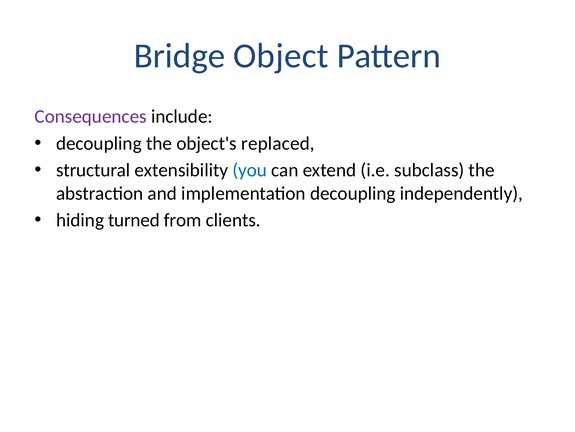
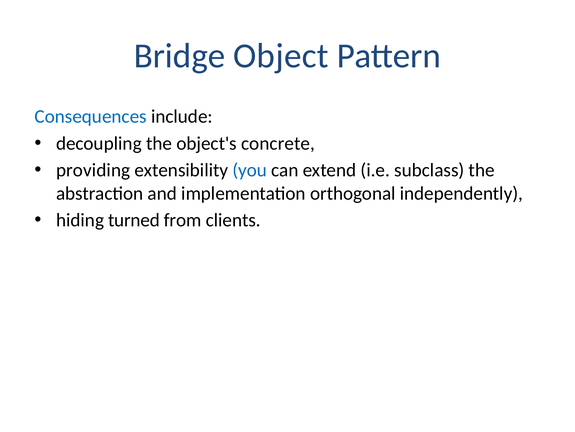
Consequences colour: purple -> blue (91, 116)
replaced: replaced -> concrete (278, 143)
structural: structural -> providing (93, 170)
implementation decoupling: decoupling -> orthogonal (353, 193)
